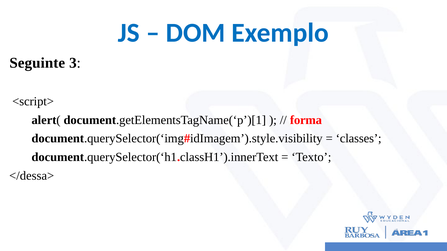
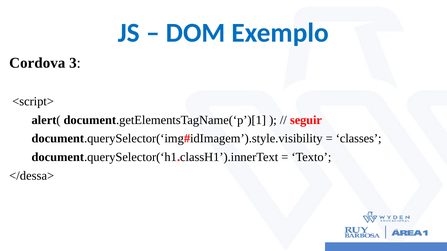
Seguinte: Seguinte -> Cordova (37, 63)
forma: forma -> seguir (306, 120)
